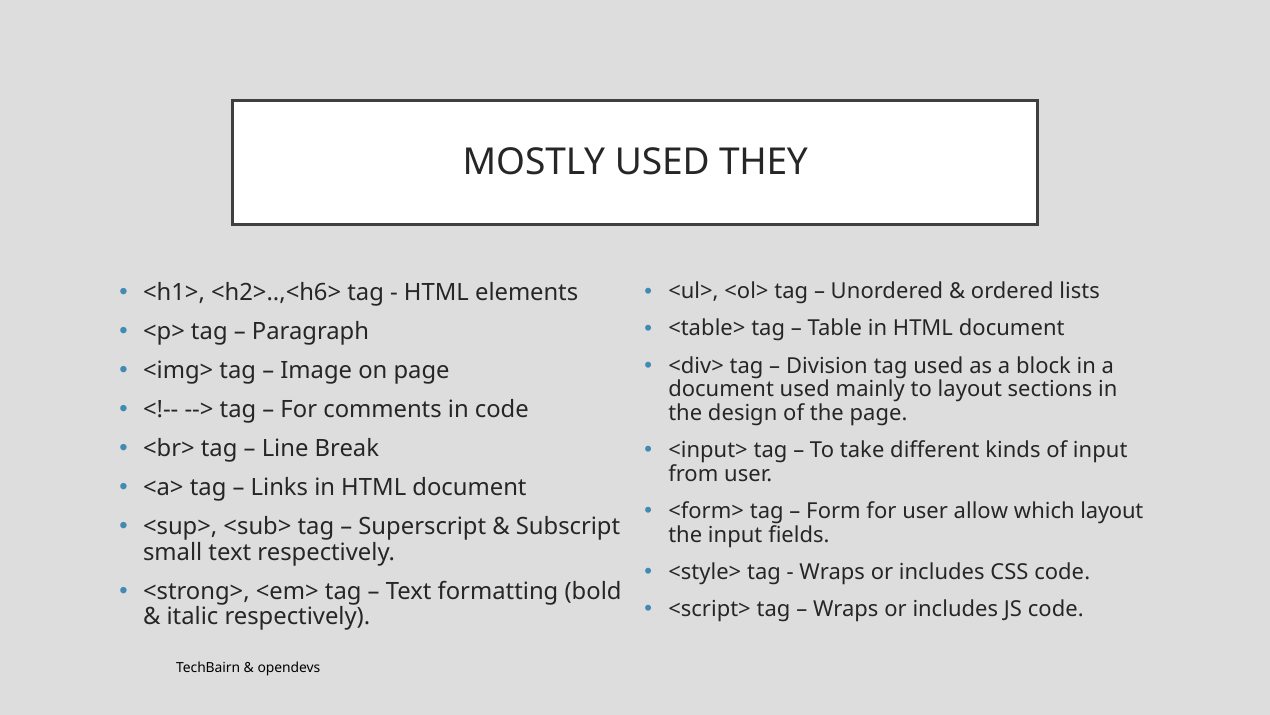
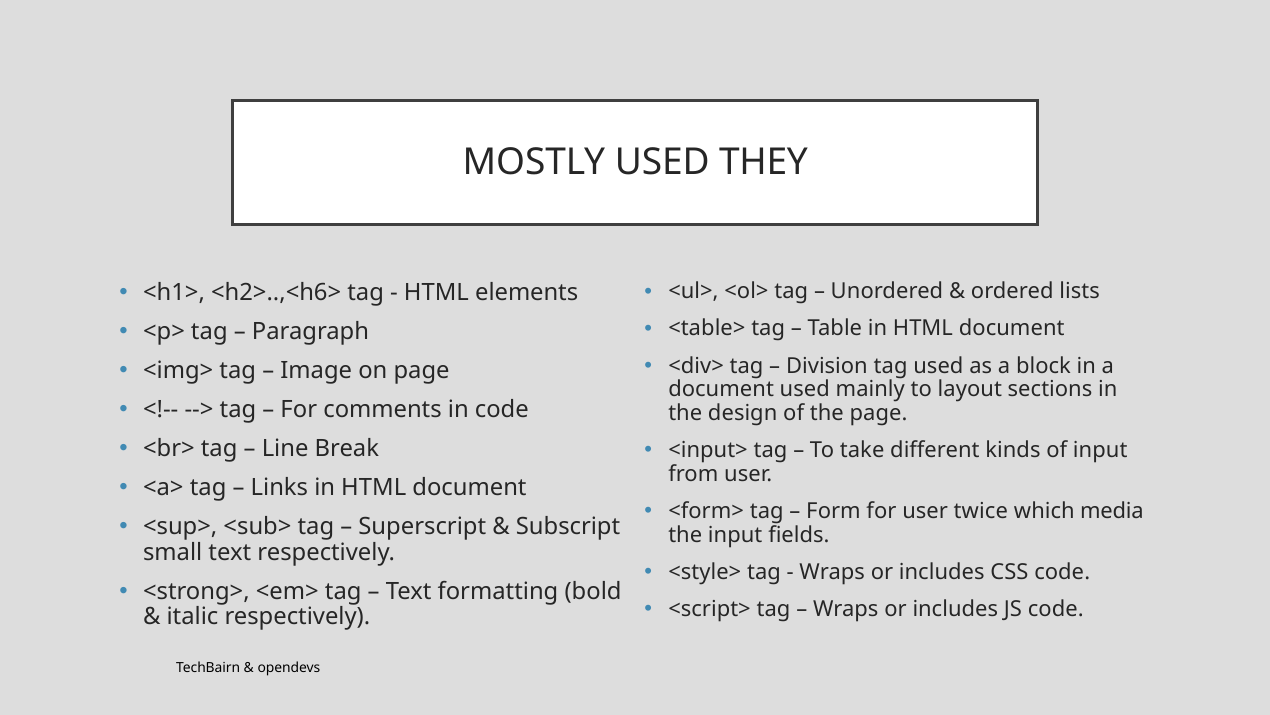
allow: allow -> twice (981, 511)
which layout: layout -> media (1112, 511)
